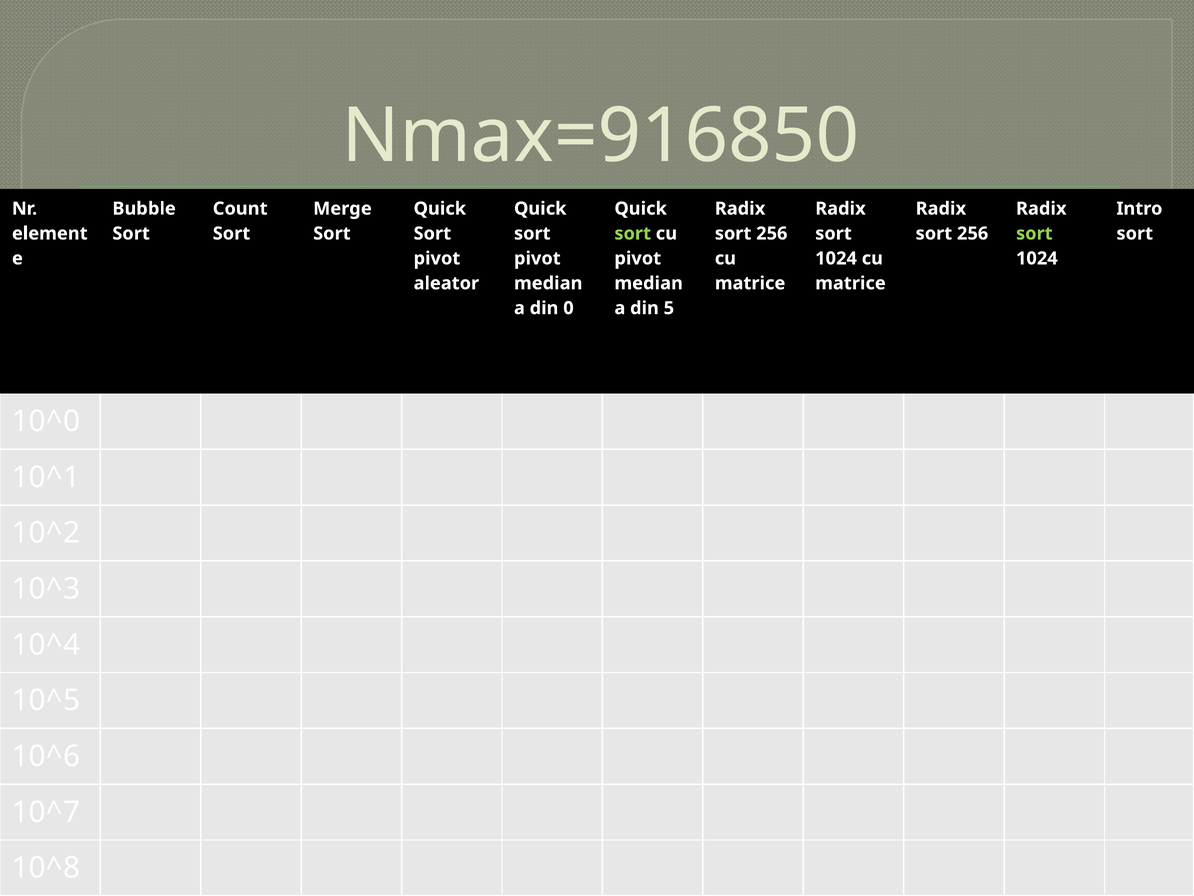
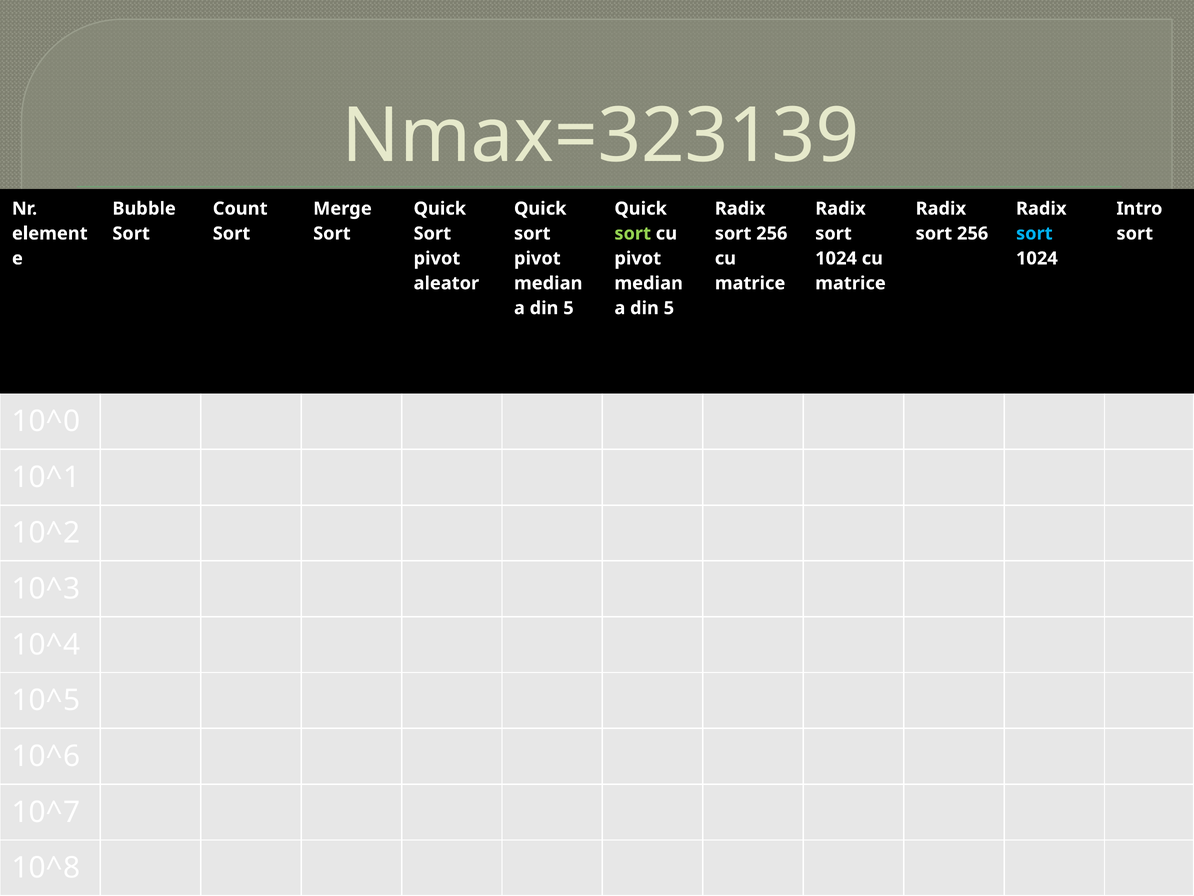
Nmax=916850: Nmax=916850 -> Nmax=323139 (600, 136)
sort colour: light green -> light blue (1034, 233)
0: 0 -> 5 (568, 308)
